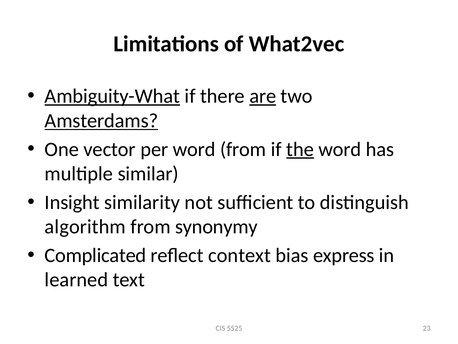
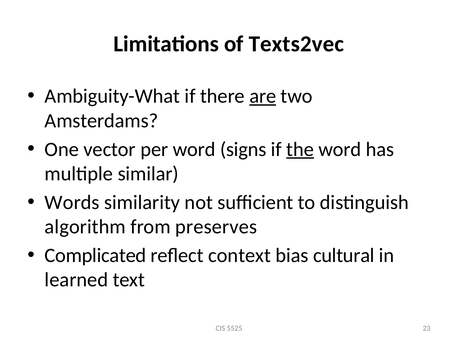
What2vec: What2vec -> Texts2vec (296, 44)
Ambiguity-What underline: present -> none (112, 96)
Amsterdams underline: present -> none (101, 121)
word from: from -> signs (243, 149)
Insight: Insight -> Words (72, 202)
synonymy: synonymy -> preserves (216, 227)
express: express -> cultural (344, 255)
